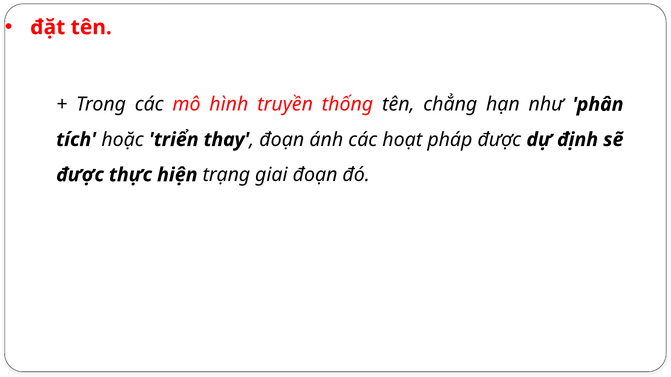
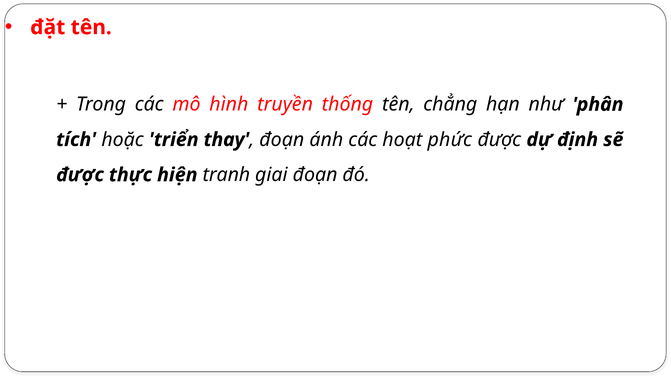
pháp: pháp -> phức (450, 140)
trạng: trạng -> tranh (226, 175)
